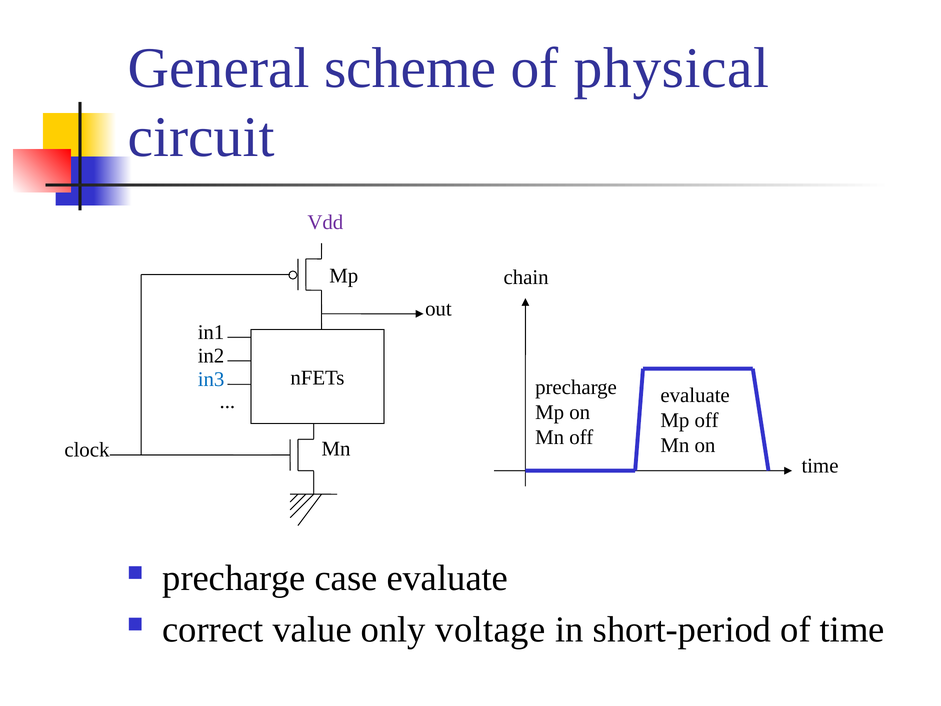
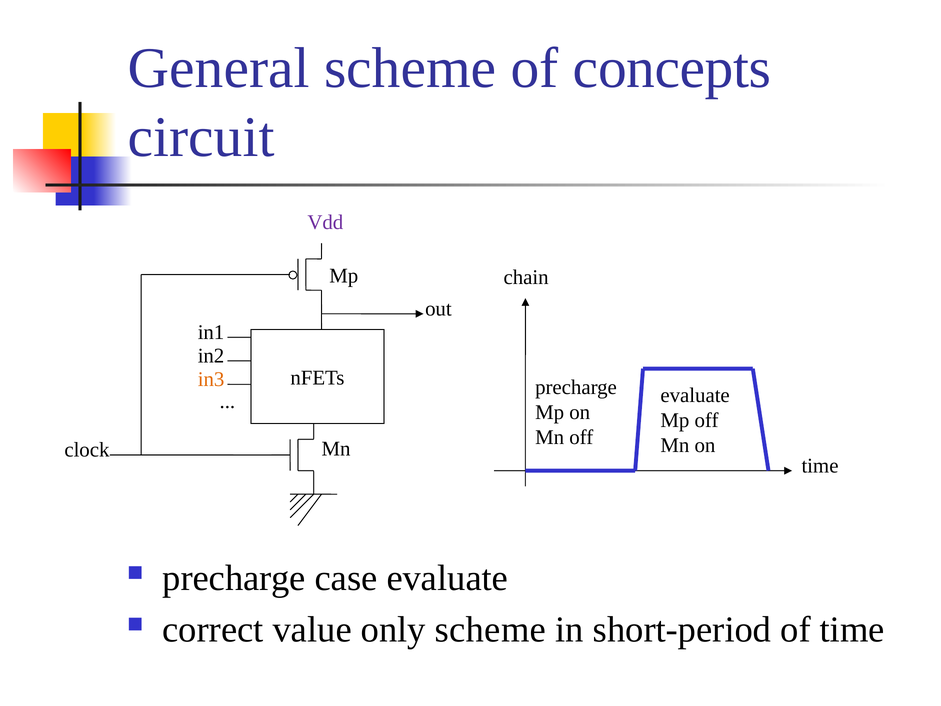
physical: physical -> concepts (672, 68)
in3 colour: blue -> orange (211, 379)
only voltage: voltage -> scheme (490, 629)
